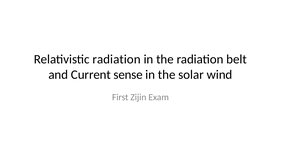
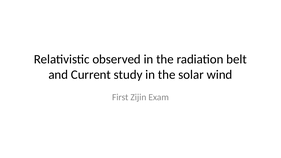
Relativistic radiation: radiation -> observed (117, 59)
sense: sense -> study (128, 75)
